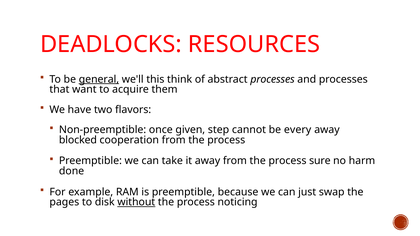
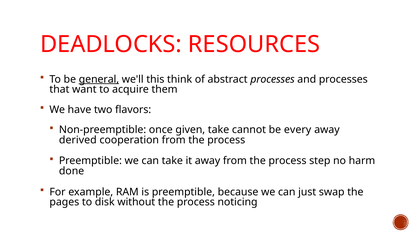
given step: step -> take (219, 130)
blocked: blocked -> derived (78, 140)
sure: sure -> step (320, 161)
without underline: present -> none (136, 202)
